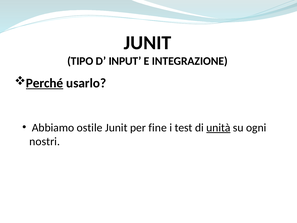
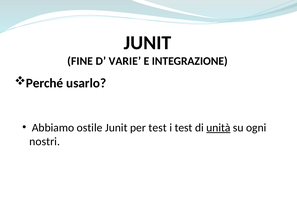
TIPO: TIPO -> FINE (80, 61)
INPUT: INPUT -> VARIE (125, 61)
Perché underline: present -> none (45, 83)
per fine: fine -> test (158, 127)
